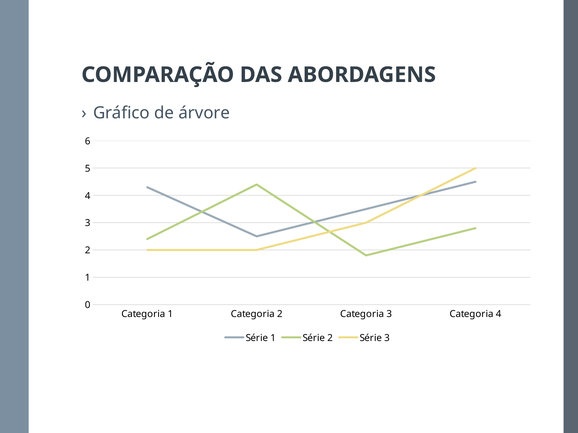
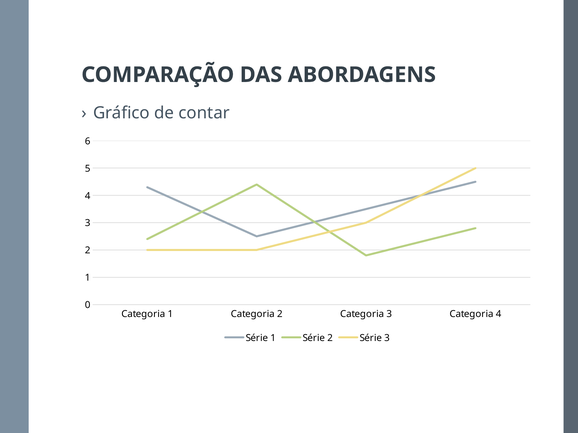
árvore: árvore -> contar (204, 113)
